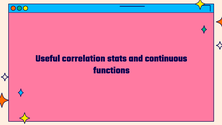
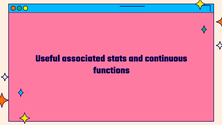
correlation: correlation -> associated (84, 58)
